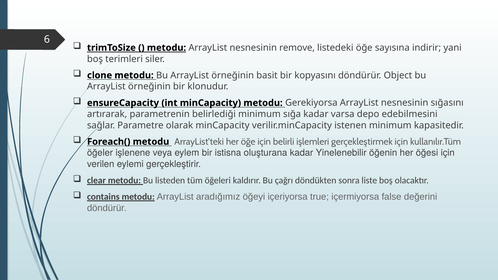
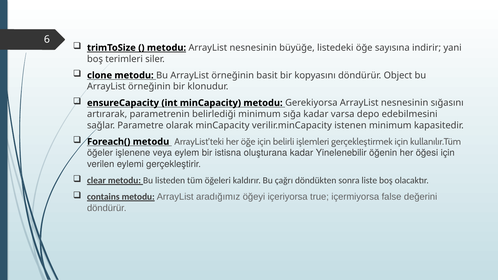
remove: remove -> büyüğe (297, 48)
